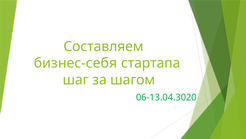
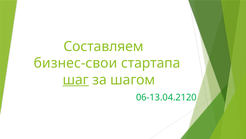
бизнес-себя: бизнес-себя -> бизнес-свои (76, 63)
шаг underline: none -> present (76, 80)
06-13.04.3020: 06-13.04.3020 -> 06-13.04.2120 (166, 97)
